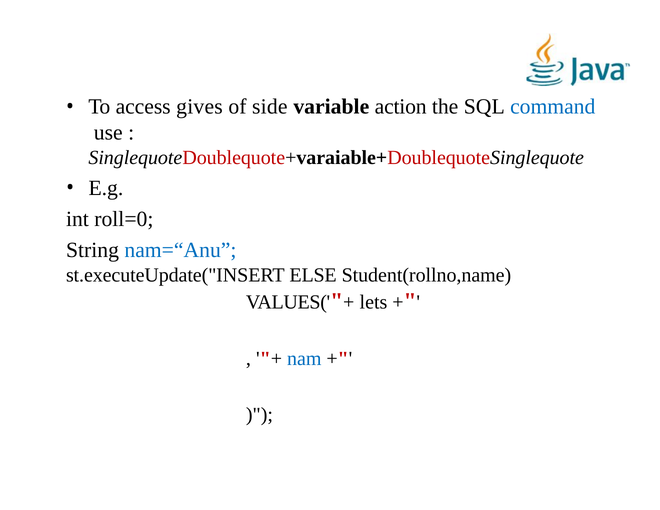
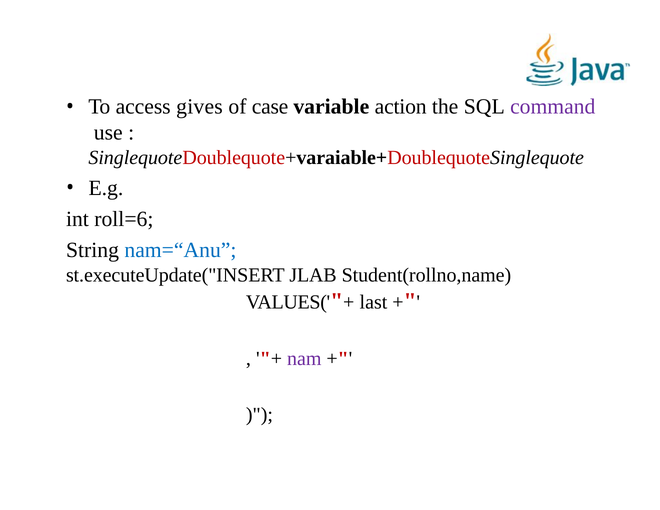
side: side -> case (270, 107)
command colour: blue -> purple (553, 107)
roll=0: roll=0 -> roll=6 (124, 219)
ELSE: ELSE -> JLAB (313, 275)
lets: lets -> last (373, 302)
nam colour: blue -> purple (304, 359)
